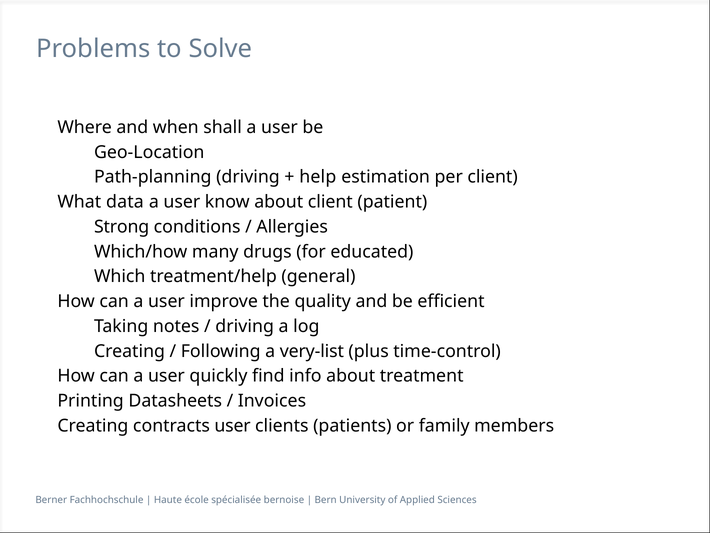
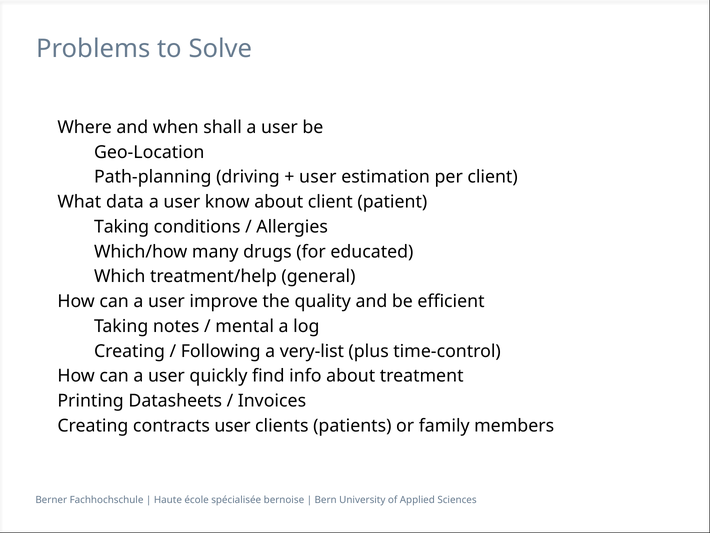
help: help -> user (318, 177)
Strong: Strong -> Taking (122, 227)
driving: driving -> mental (245, 326)
